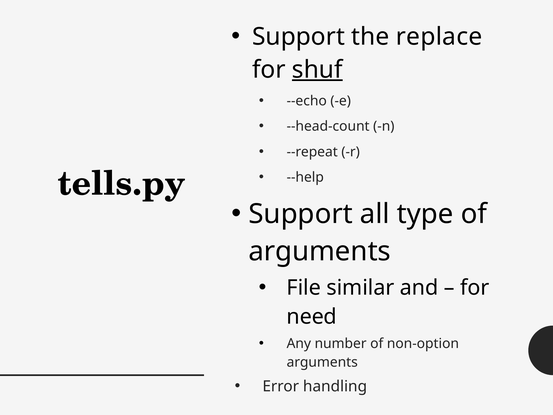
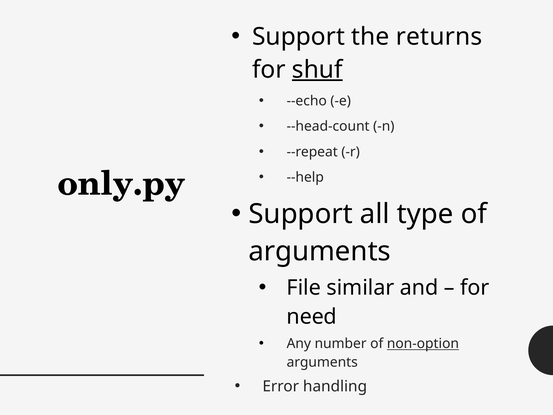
replace: replace -> returns (439, 37)
tells.py: tells.py -> only.py (122, 183)
non-option underline: none -> present (423, 344)
